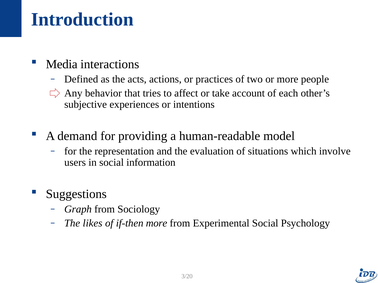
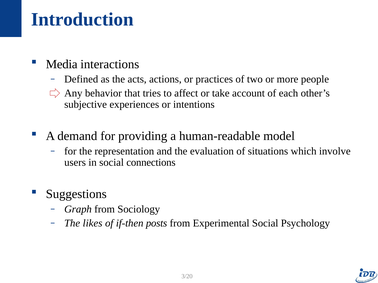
information: information -> connections (151, 163)
if-then more: more -> posts (157, 223)
